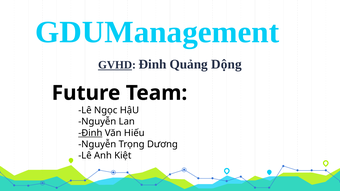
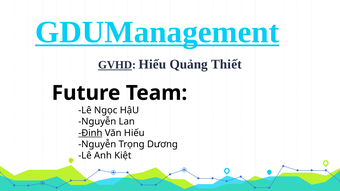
GDUManagement underline: none -> present (157, 32)
GVHD Đinh: Đinh -> Hiếu (152, 64)
Dộng: Dộng -> Thiết (226, 64)
